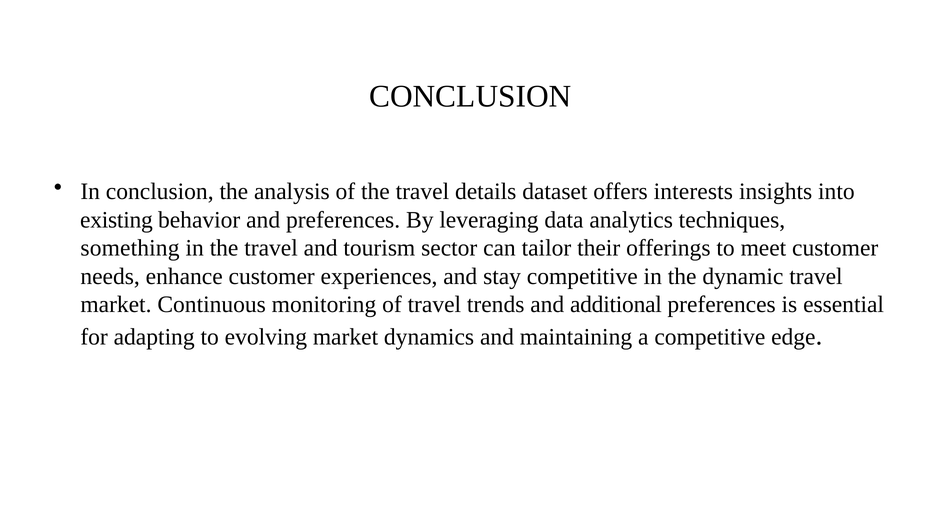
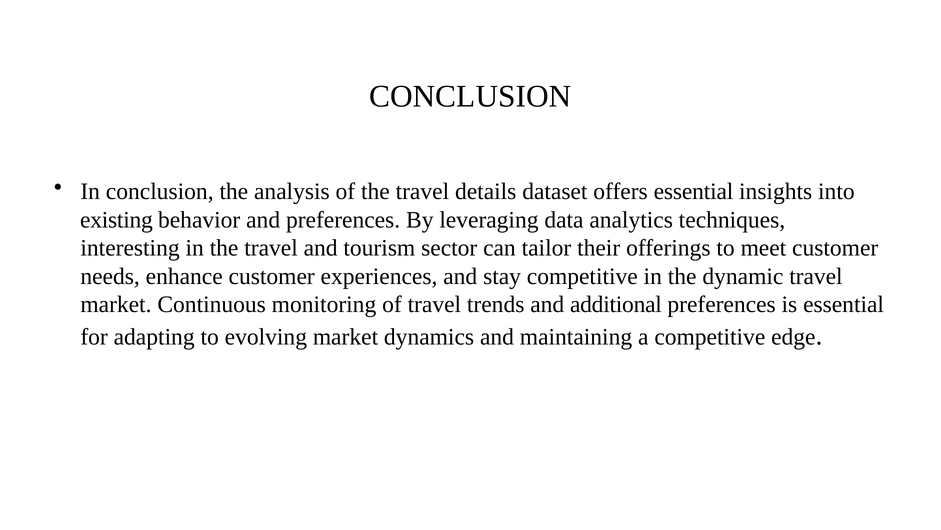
offers interests: interests -> essential (693, 191)
something: something -> interesting (130, 248)
